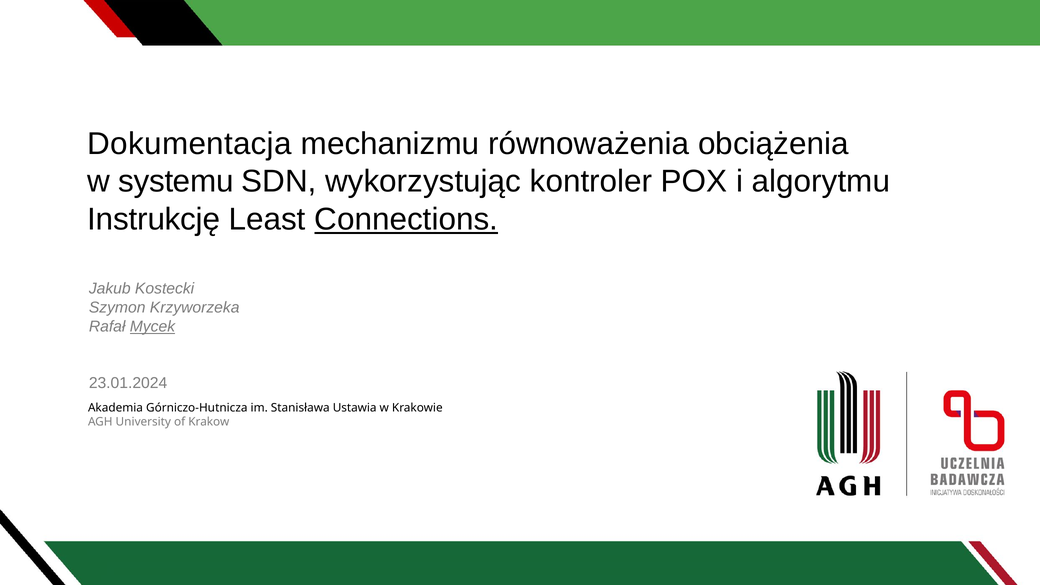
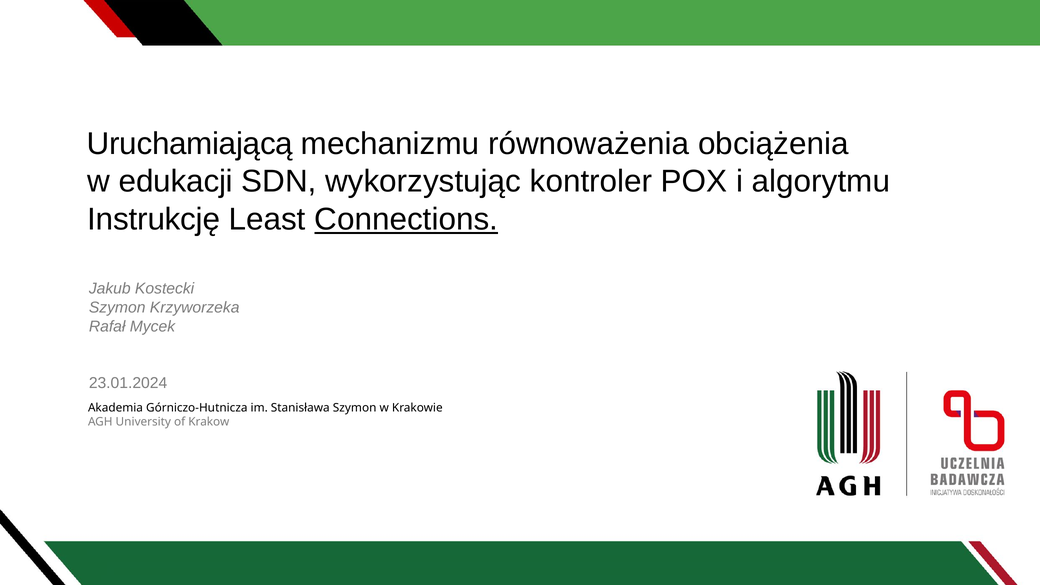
Dokumentacja: Dokumentacja -> Uruchamiającą (190, 144)
systemu: systemu -> edukacji (176, 182)
Mycek underline: present -> none (152, 327)
Stanisława Ustawia: Ustawia -> Szymon (355, 408)
